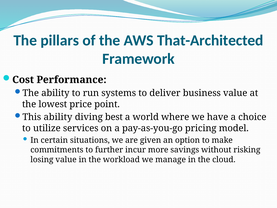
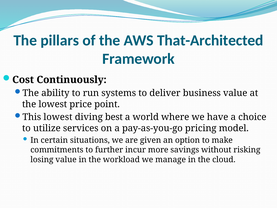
Performance: Performance -> Continuously (72, 80)
This ability: ability -> lowest (58, 117)
